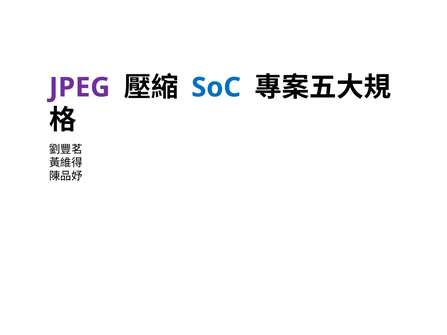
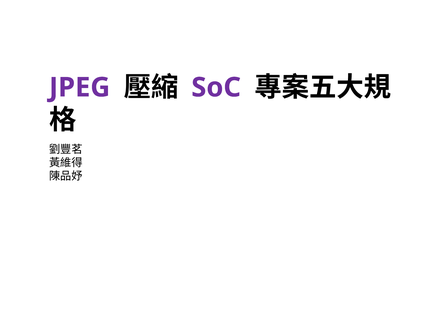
SoC colour: blue -> purple (216, 88)
